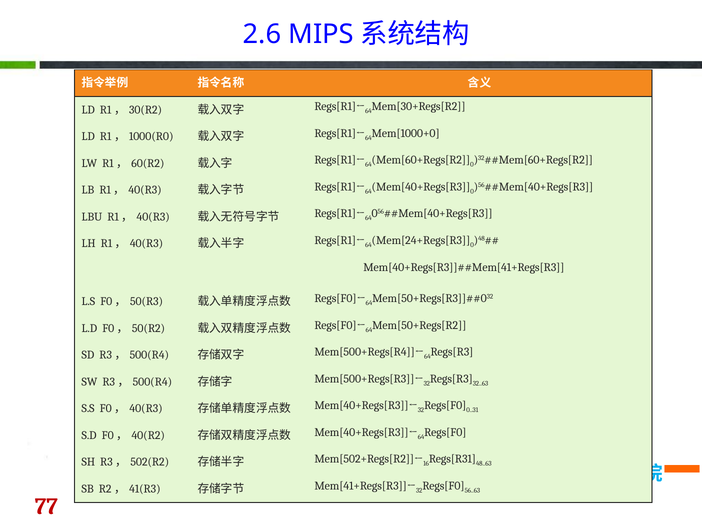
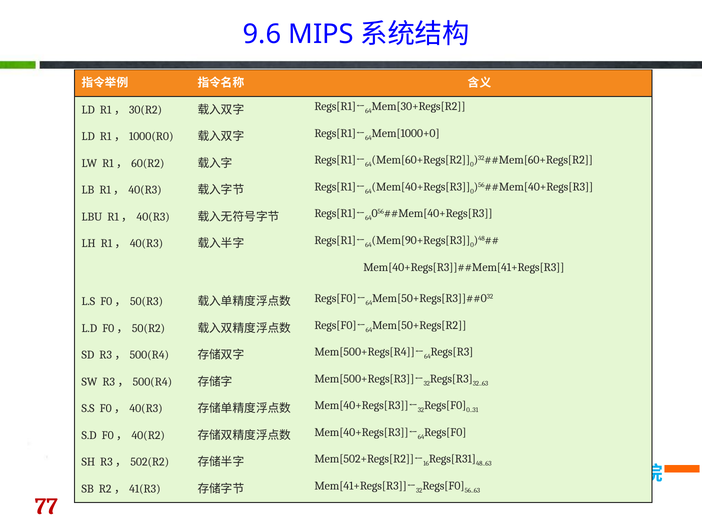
2.6: 2.6 -> 9.6 (262, 34)
Mem[24+Regs[R3: Mem[24+Regs[R3 -> Mem[90+Regs[R3 (421, 241)
